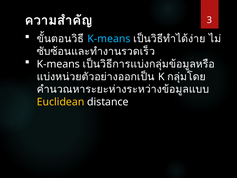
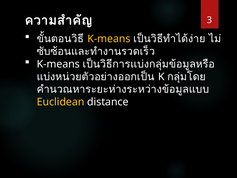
K-means colour: light blue -> yellow (109, 39)
